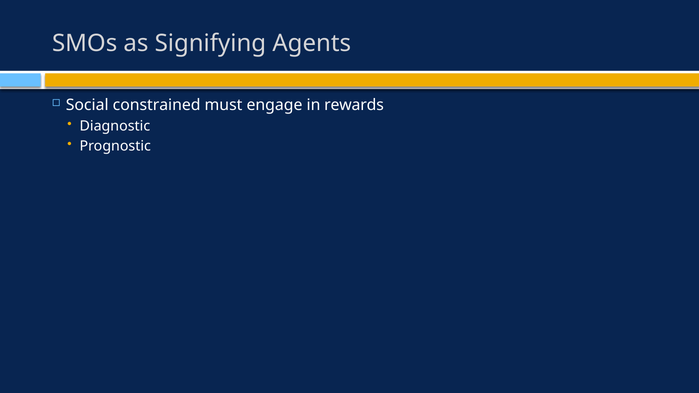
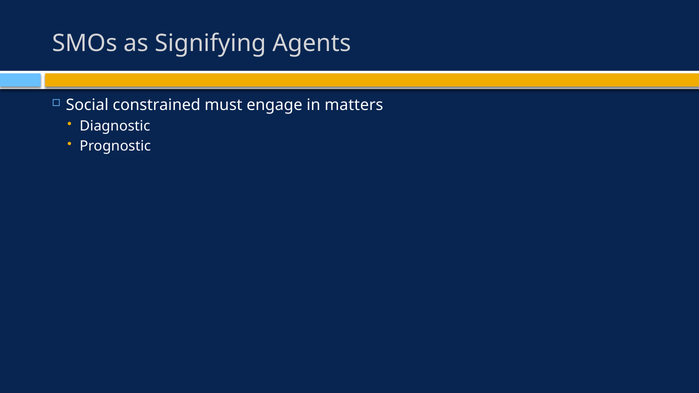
rewards: rewards -> matters (354, 105)
